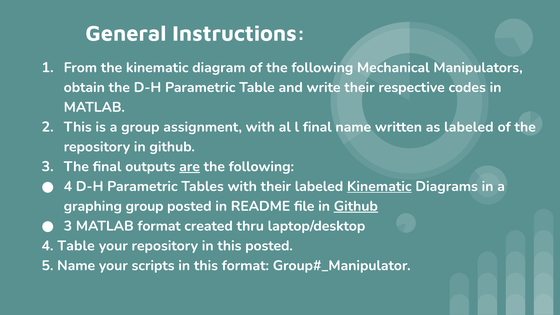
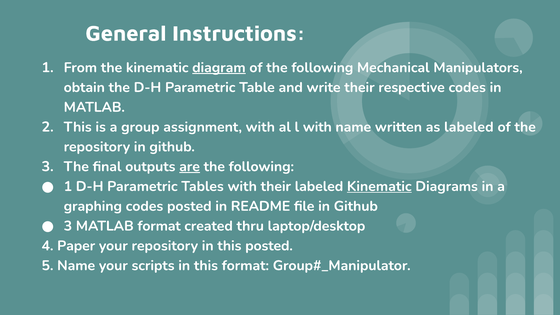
diagram underline: none -> present (219, 68)
l final: final -> with (317, 127)
4: 4 -> 1 (68, 186)
graphing group: group -> codes (144, 206)
Github underline: present -> none (356, 206)
4 Table: Table -> Paper (76, 246)
